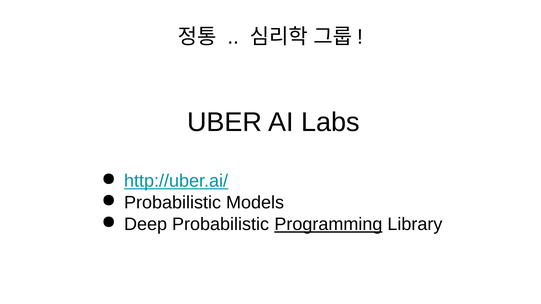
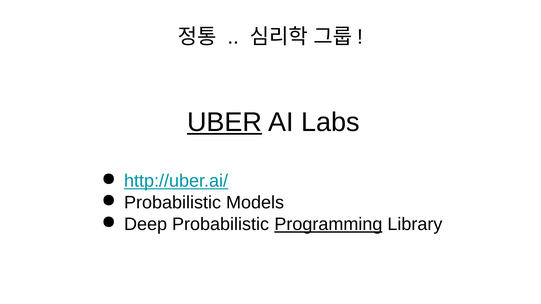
UBER underline: none -> present (225, 122)
